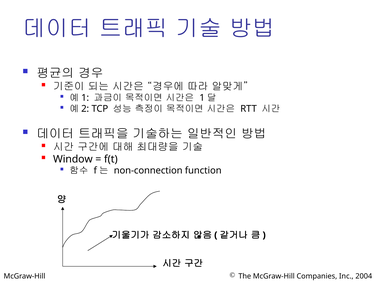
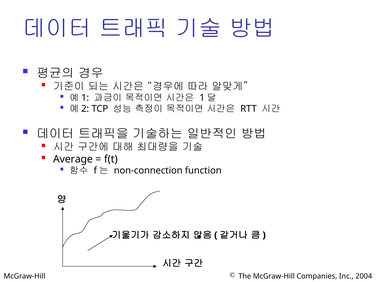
Window: Window -> Average (73, 159)
